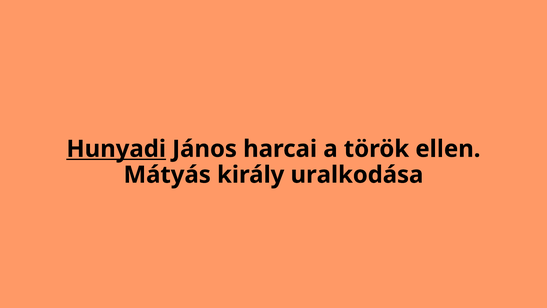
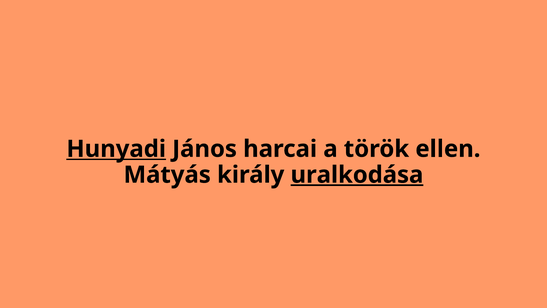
uralkodása underline: none -> present (357, 175)
